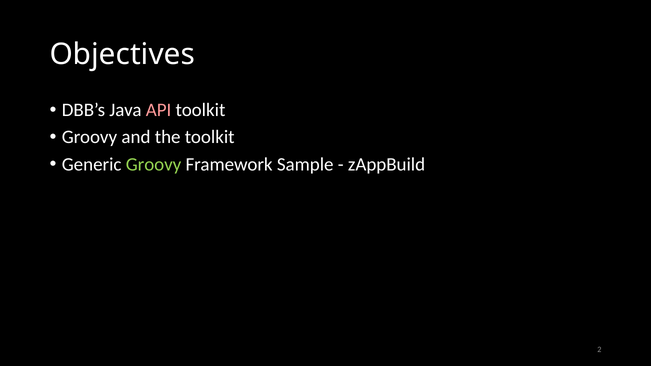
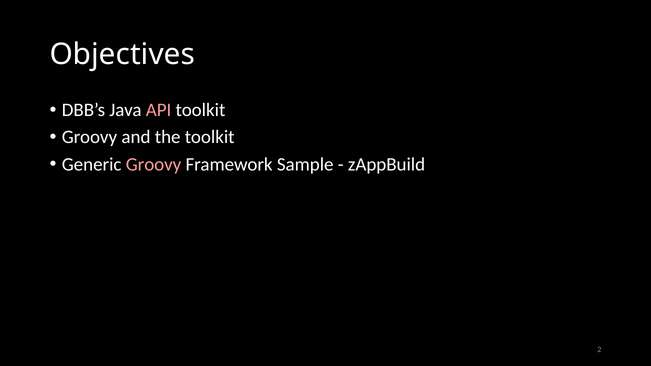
Groovy colour: light green -> pink (154, 165)
